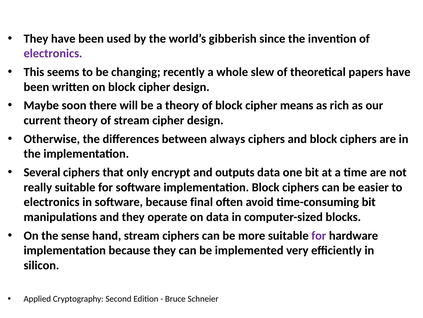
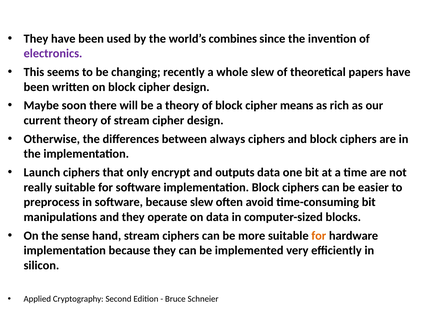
gibberish: gibberish -> combines (233, 39)
Several: Several -> Launch (42, 172)
electronics: electronics -> preprocess (52, 202)
because final: final -> slew (202, 202)
for colour: purple -> orange (319, 235)
